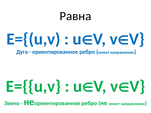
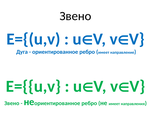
Равна: Равна -> Звено (75, 16)
